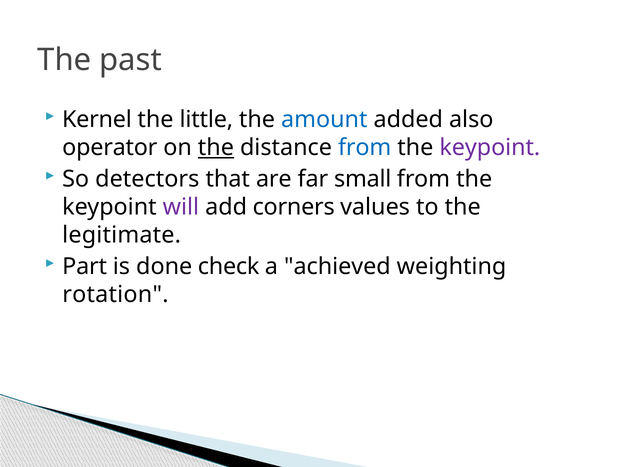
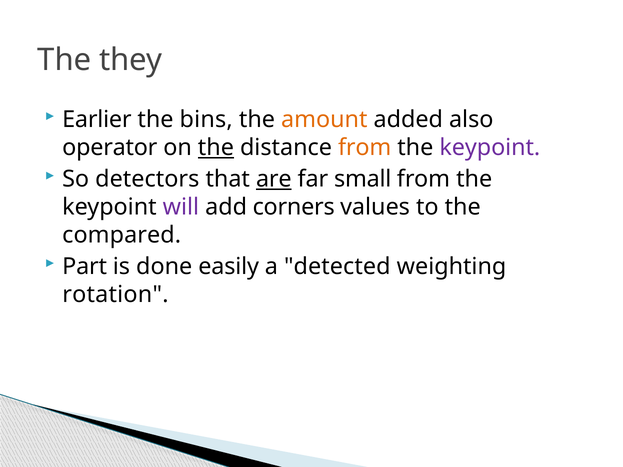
past: past -> they (131, 60)
Kernel: Kernel -> Earlier (97, 120)
little: little -> bins (206, 120)
amount colour: blue -> orange (324, 120)
from colour: blue -> orange (365, 148)
are underline: none -> present (274, 179)
legitimate: legitimate -> compared (122, 235)
check: check -> easily (229, 267)
achieved: achieved -> detected (337, 267)
